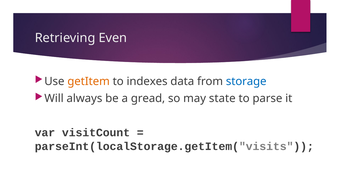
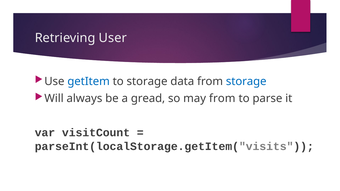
Even: Even -> User (113, 38)
getItem colour: orange -> blue (89, 81)
to indexes: indexes -> storage (147, 81)
may state: state -> from (222, 99)
